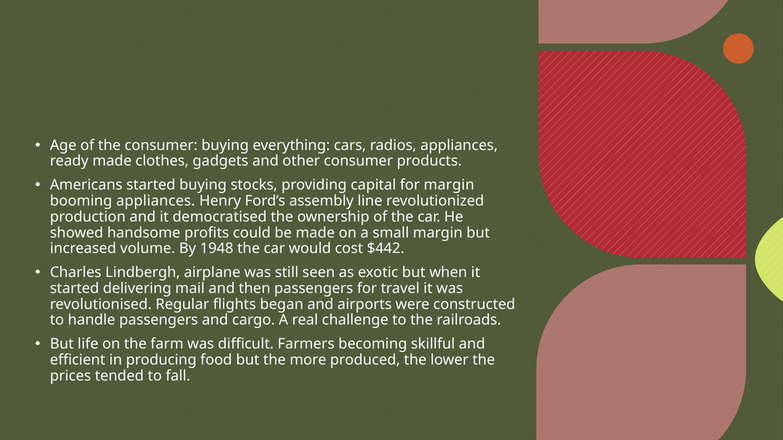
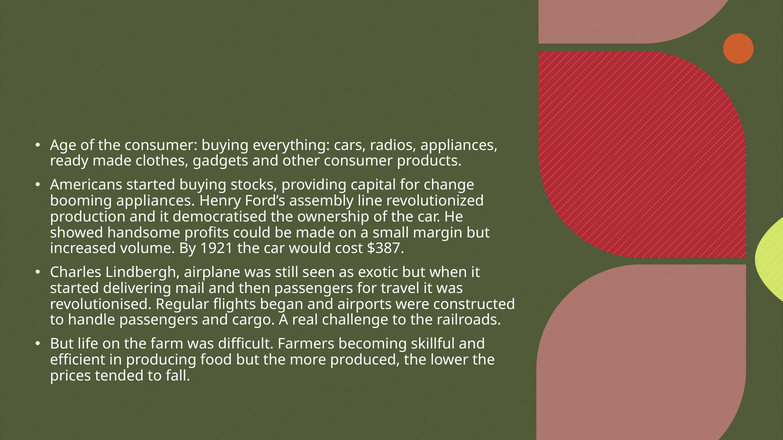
for margin: margin -> change (449, 185)
1948: 1948 -> 1921 (217, 249)
$442: $442 -> $387 (386, 249)
